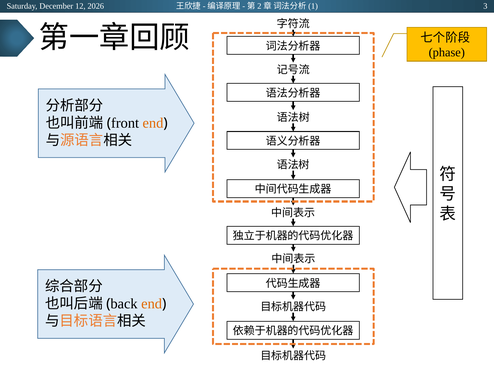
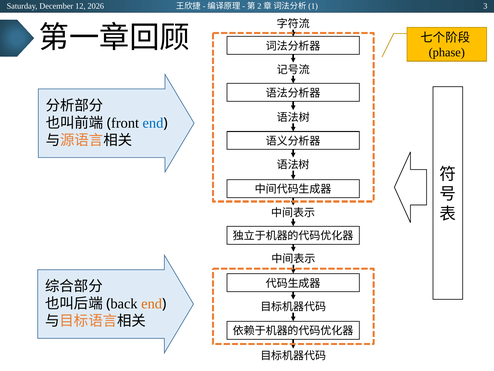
end colour: orange -> blue (153, 123)
